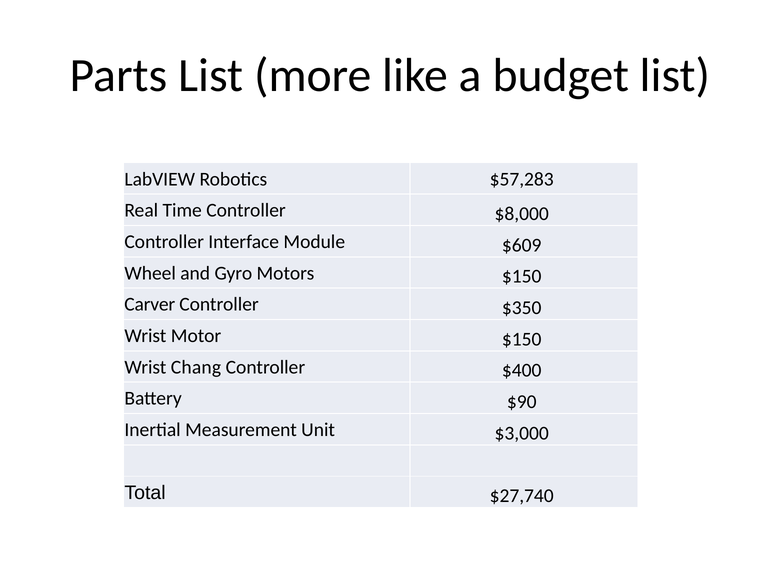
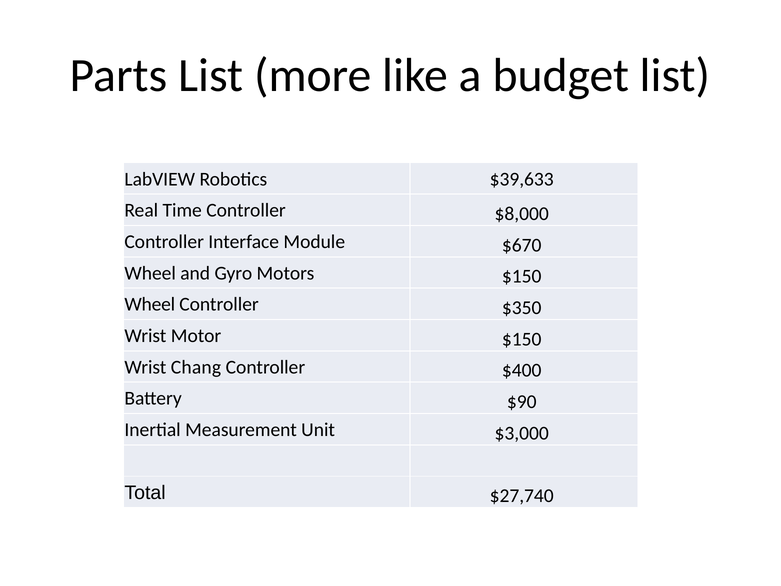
$57,283: $57,283 -> $39,633 (522, 179)
$609: $609 -> $670 (522, 245)
Carver: Carver -> Wheel (150, 304)
